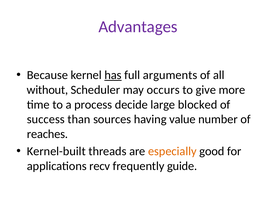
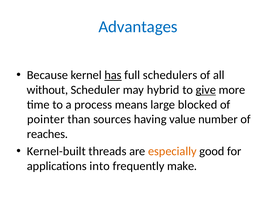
Advantages colour: purple -> blue (138, 27)
arguments: arguments -> schedulers (170, 75)
occurs: occurs -> hybrid (163, 90)
give underline: none -> present (206, 90)
decide: decide -> means (131, 105)
success: success -> pointer (46, 119)
recv: recv -> into (100, 166)
guide: guide -> make (182, 166)
